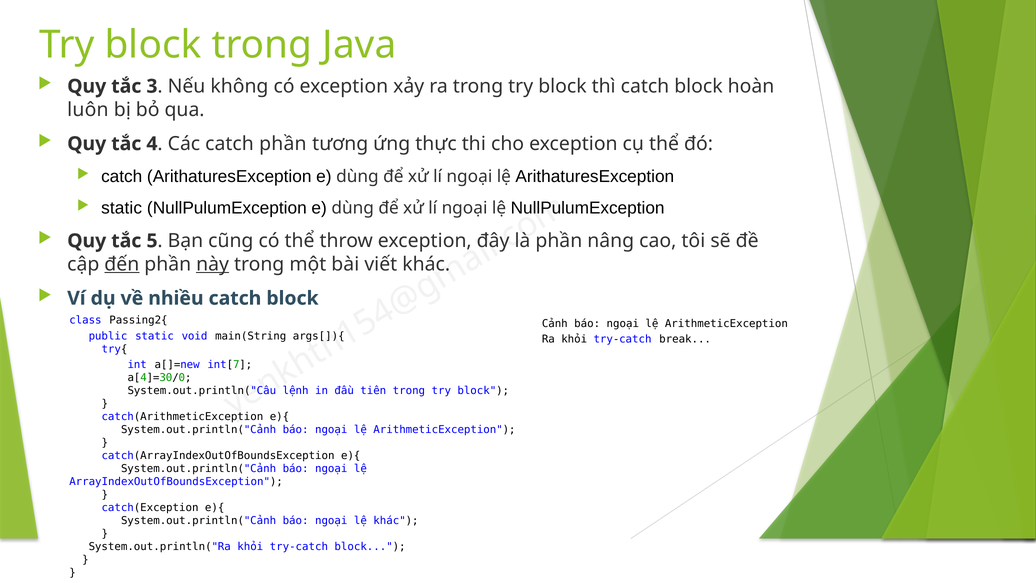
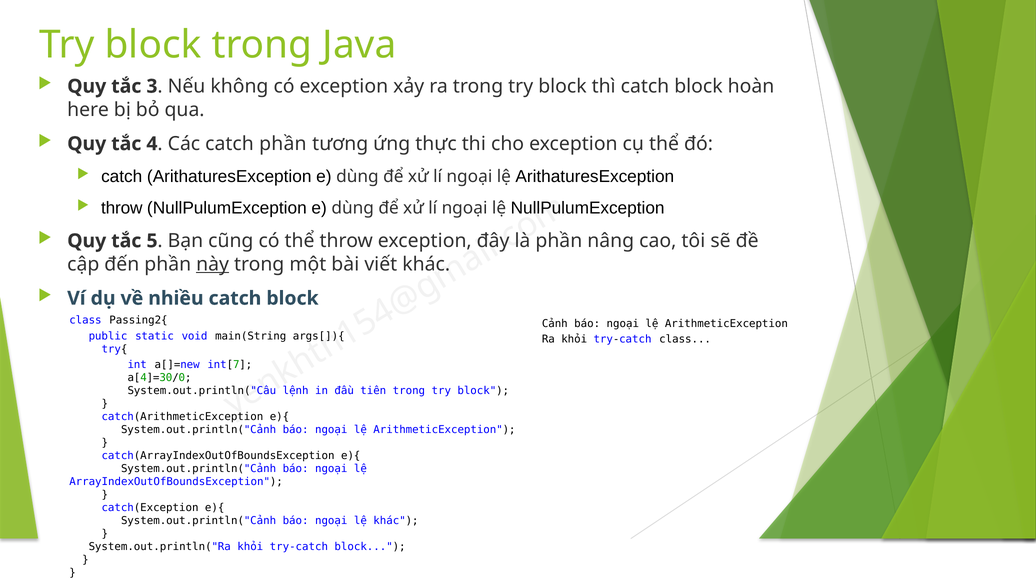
luôn: luôn -> here (88, 110)
static: static -> throw (122, 208)
đến underline: present -> none (122, 264)
try-catch break: break -> class (685, 339)
